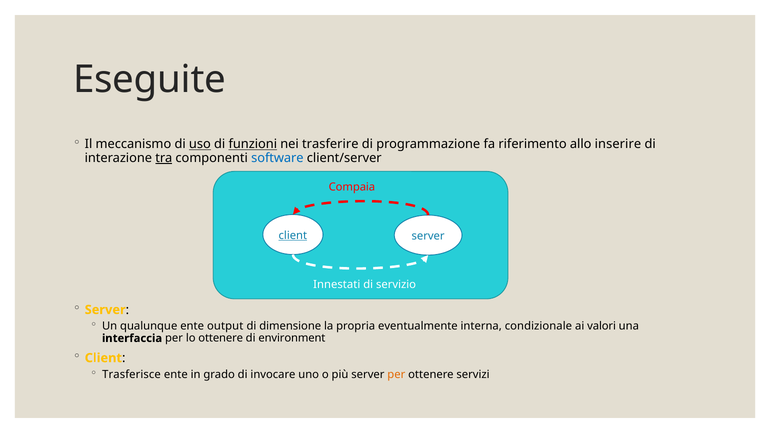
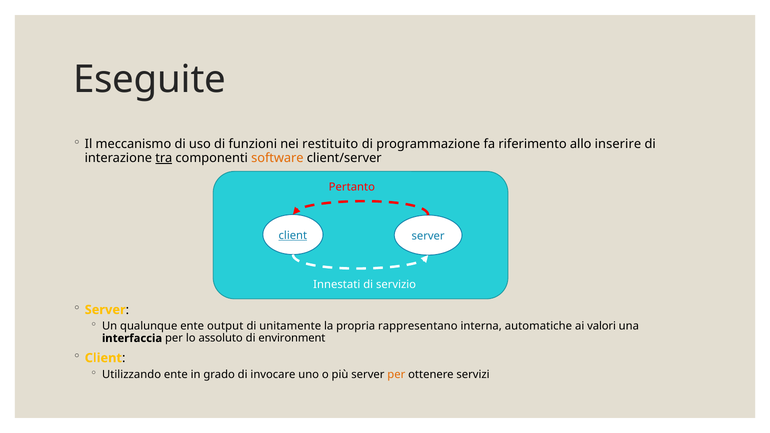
uso underline: present -> none (200, 144)
funzioni underline: present -> none (253, 144)
trasferire: trasferire -> restituito (330, 144)
software colour: blue -> orange (277, 158)
Compaia: Compaia -> Pertanto (352, 187)
dimensione: dimensione -> unitamente (290, 326)
eventualmente: eventualmente -> rappresentano (418, 326)
condizionale: condizionale -> automatiche (538, 326)
lo ottenere: ottenere -> assoluto (221, 338)
Trasferisce: Trasferisce -> Utilizzando (132, 374)
